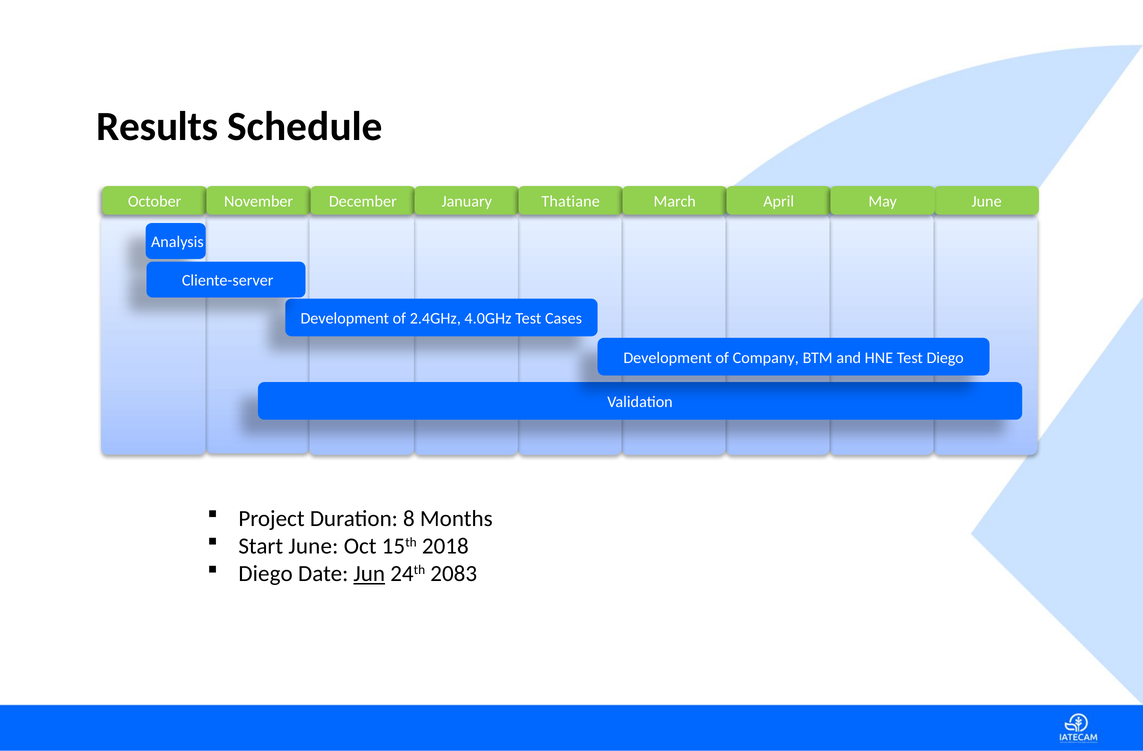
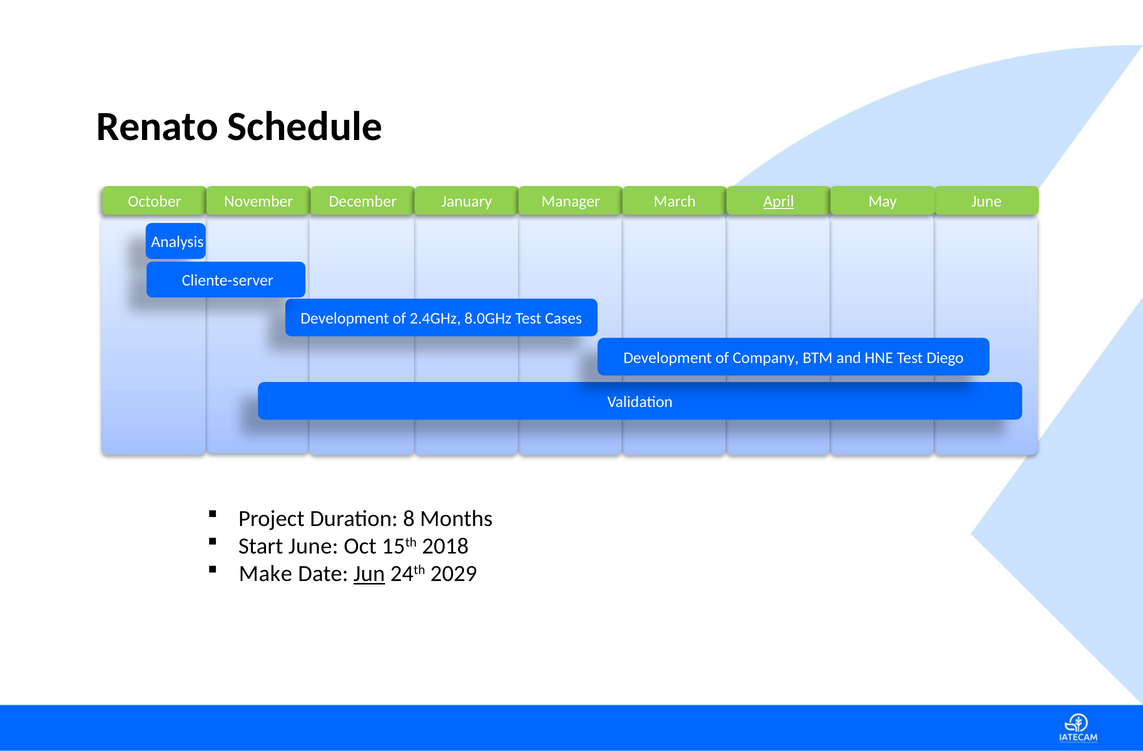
Results: Results -> Renato (157, 127)
Thatiane: Thatiane -> Manager (571, 201)
April underline: none -> present (779, 201)
4.0GHz: 4.0GHz -> 8.0GHz (488, 319)
Diego: Diego -> Make (266, 574)
2083: 2083 -> 2029 (454, 574)
